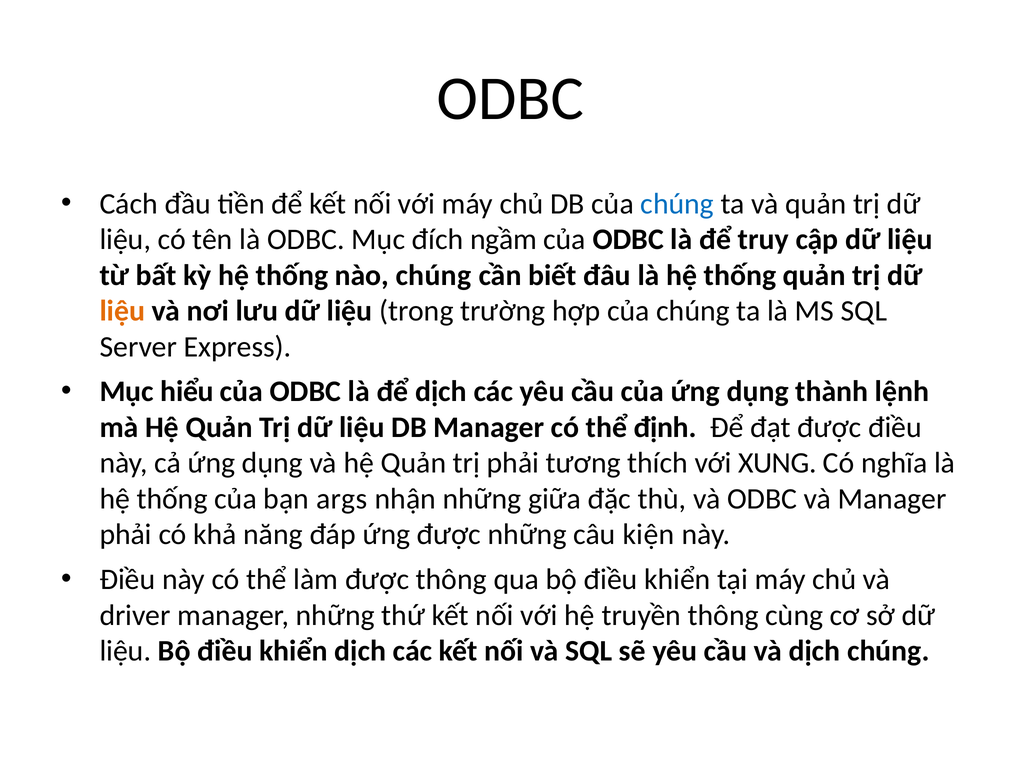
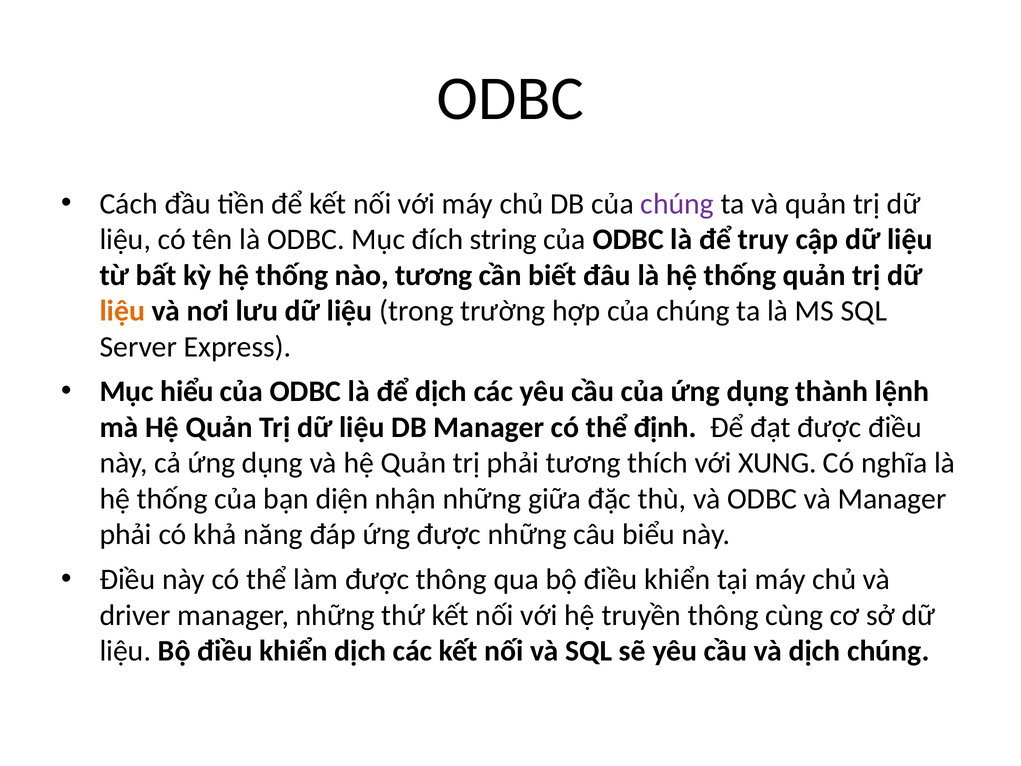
chúng colour: blue -> purple (677, 204)
ngầm: ngầm -> string (503, 239)
nào chúng: chúng -> tương (434, 275)
args: args -> diện (342, 499)
kiện: kiện -> biểu (649, 534)
